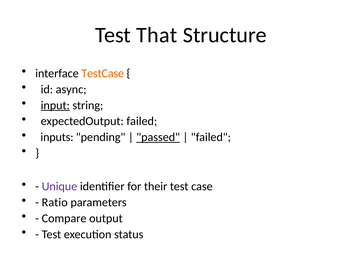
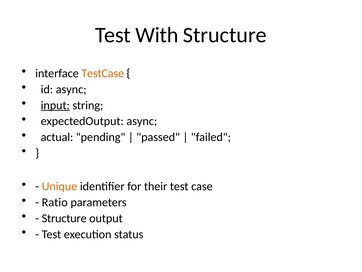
That: That -> With (157, 35)
expectedOutput failed: failed -> async (142, 121)
inputs: inputs -> actual (57, 137)
passed underline: present -> none (158, 137)
Unique colour: purple -> orange (59, 186)
Compare: Compare -> Structure (64, 218)
